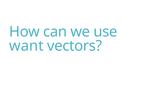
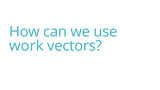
want: want -> work (26, 46)
